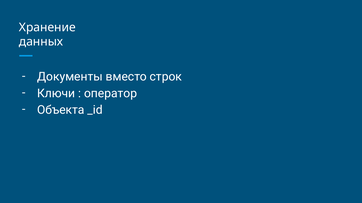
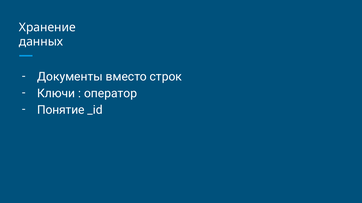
Объекта: Объекта -> Понятие (61, 110)
